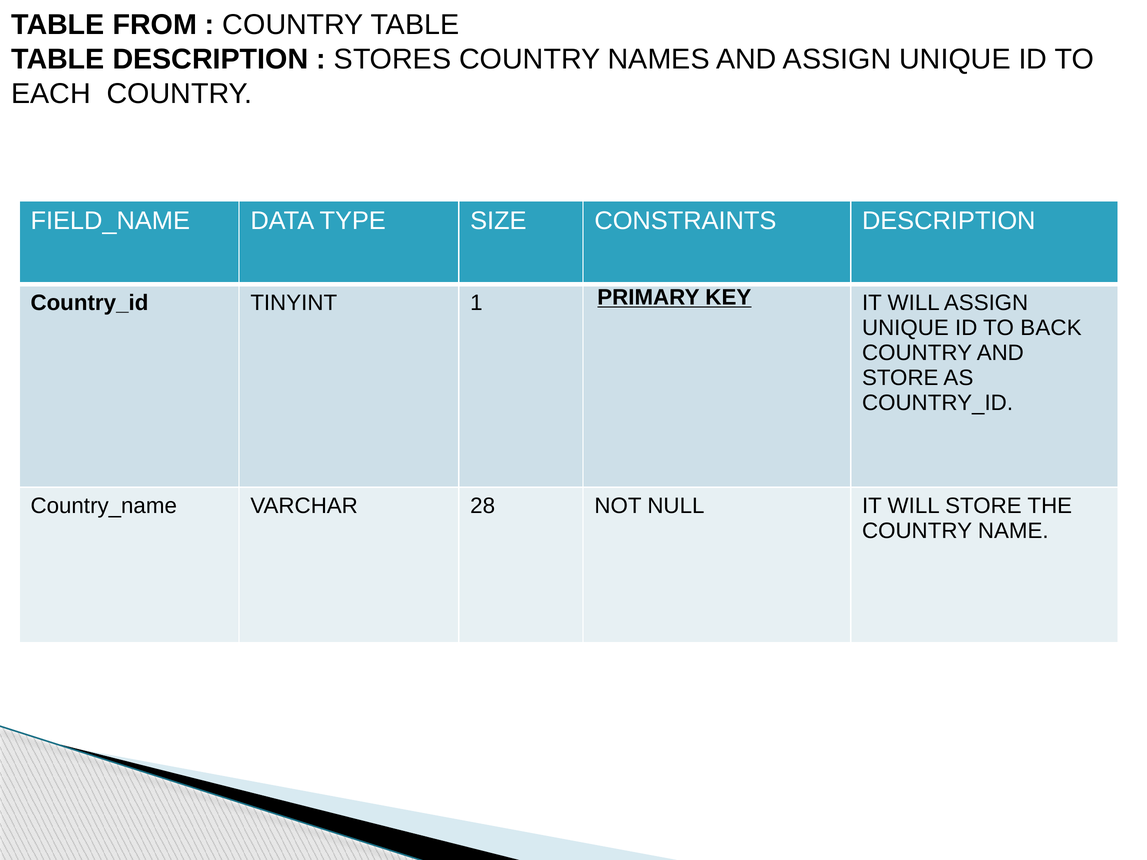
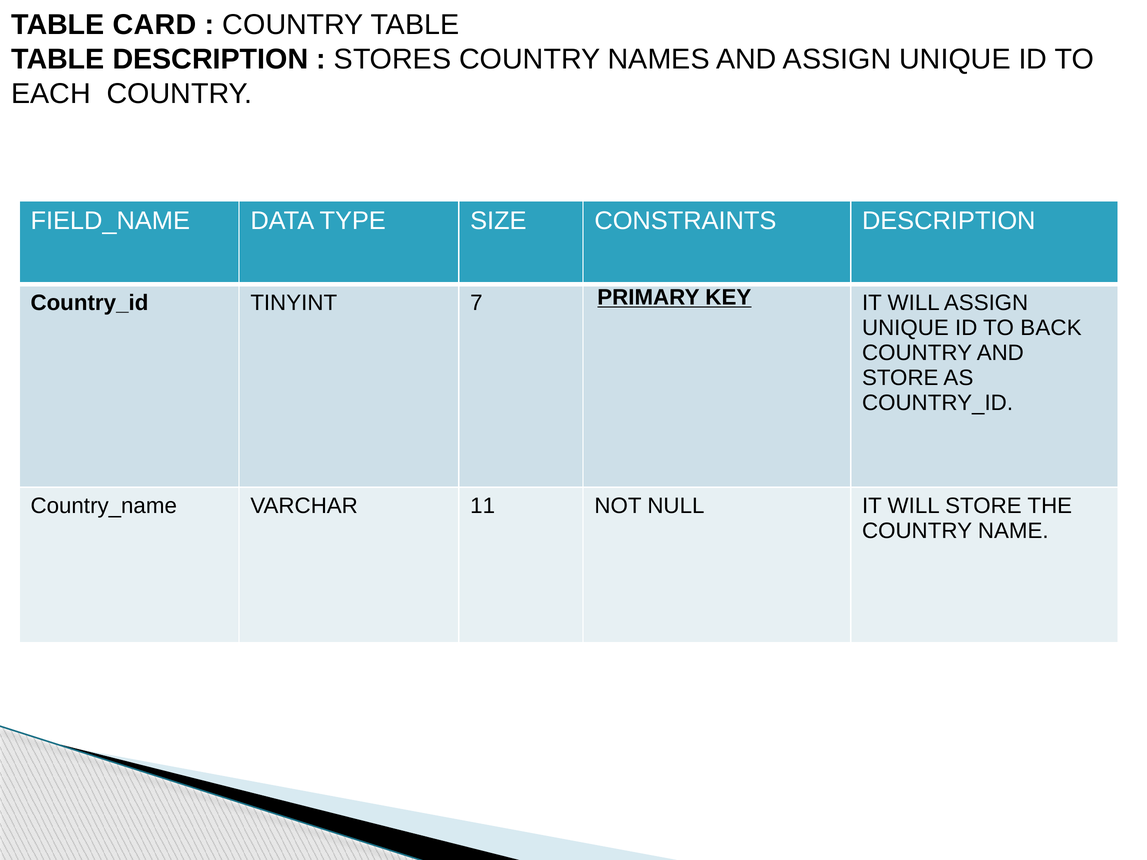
FROM: FROM -> CARD (155, 25)
1: 1 -> 7 (476, 303)
28: 28 -> 11 (483, 506)
